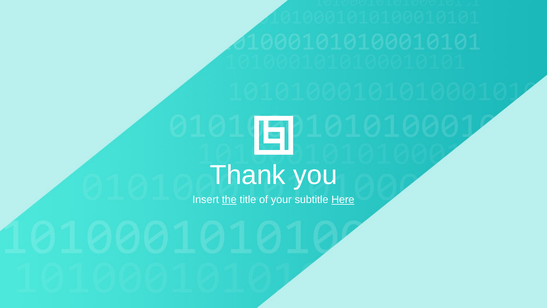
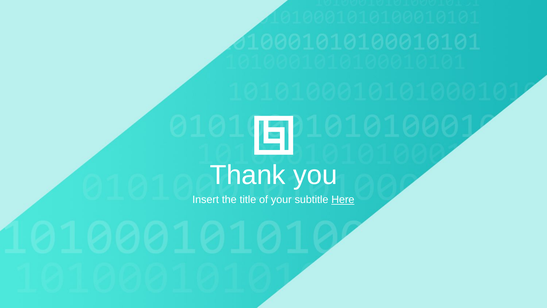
the underline: present -> none (229, 200)
